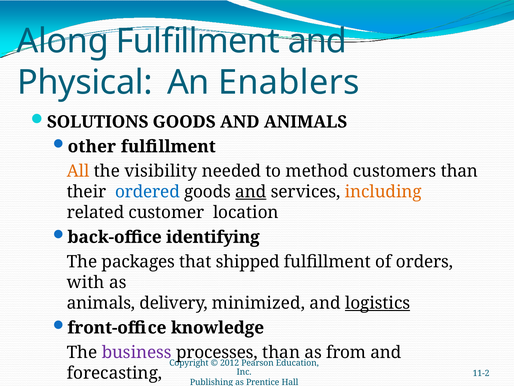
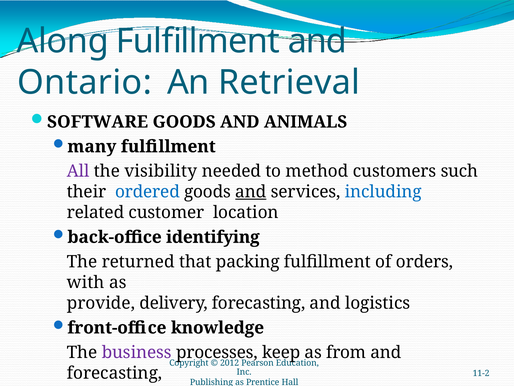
Physical: Physical -> Ontario (84, 82)
Enablers: Enablers -> Retrieval (289, 82)
SOLUTIONS: SOLUTIONS -> SOFTWARE (98, 122)
other: other -> many (92, 146)
All colour: orange -> purple (78, 171)
customers than: than -> such (459, 171)
including colour: orange -> blue (383, 192)
packages: packages -> returned (138, 262)
shipped: shipped -> packing (248, 262)
animals: animals -> provide (101, 303)
delivery minimized: minimized -> forecasting (259, 303)
logistics underline: present -> none (378, 303)
than: than -> keep (281, 352)
